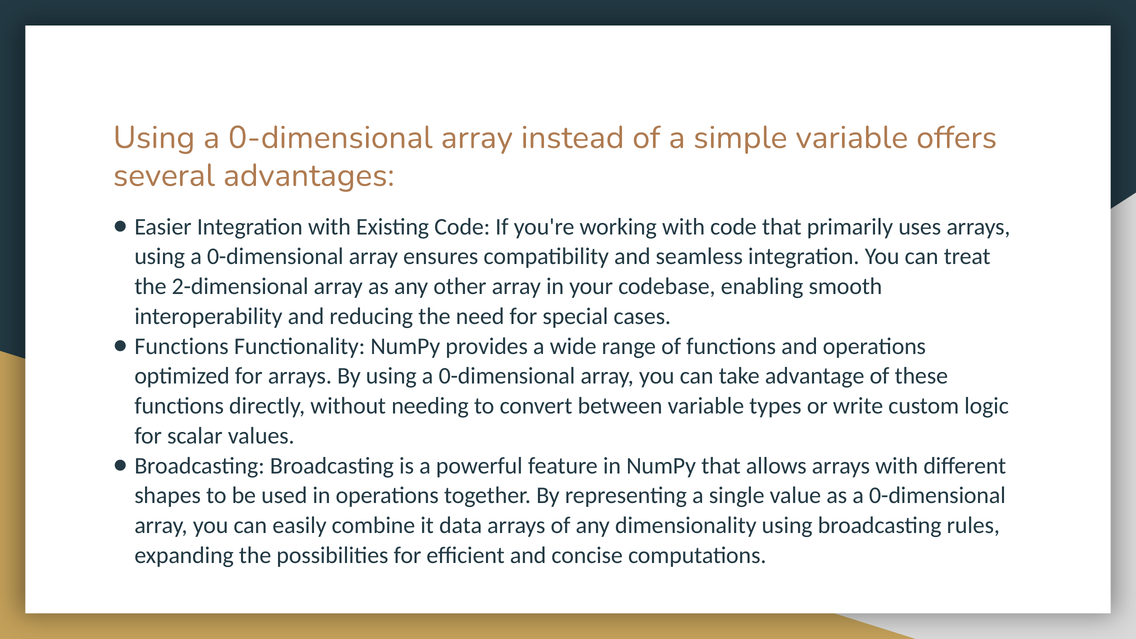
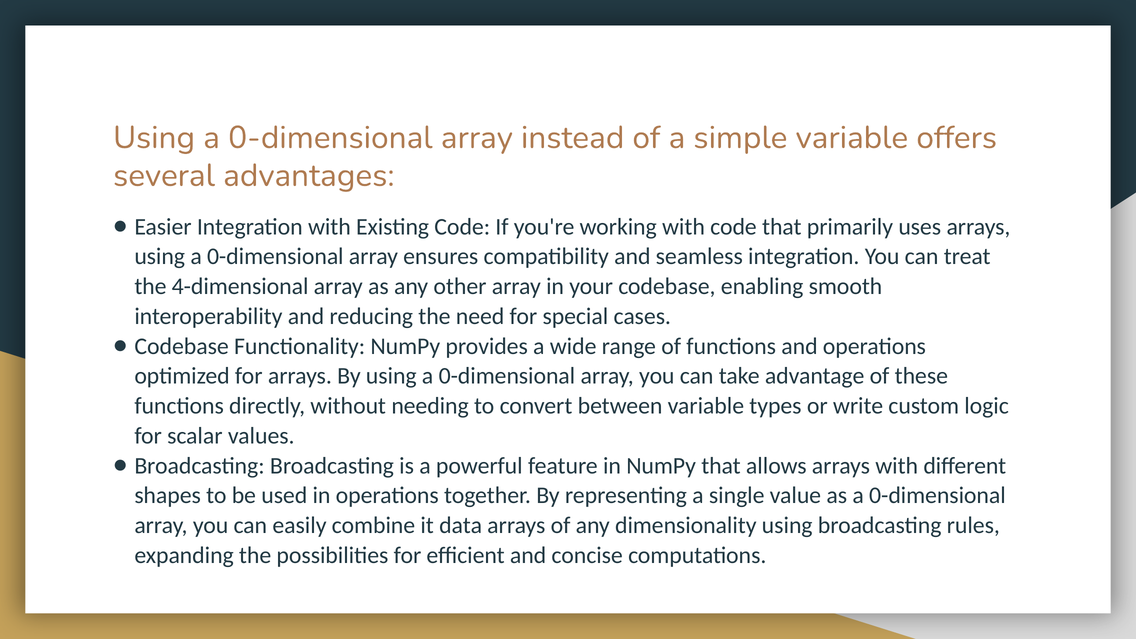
2-dimensional: 2-dimensional -> 4-dimensional (240, 286)
Functions: Functions -> Codebase (182, 346)
